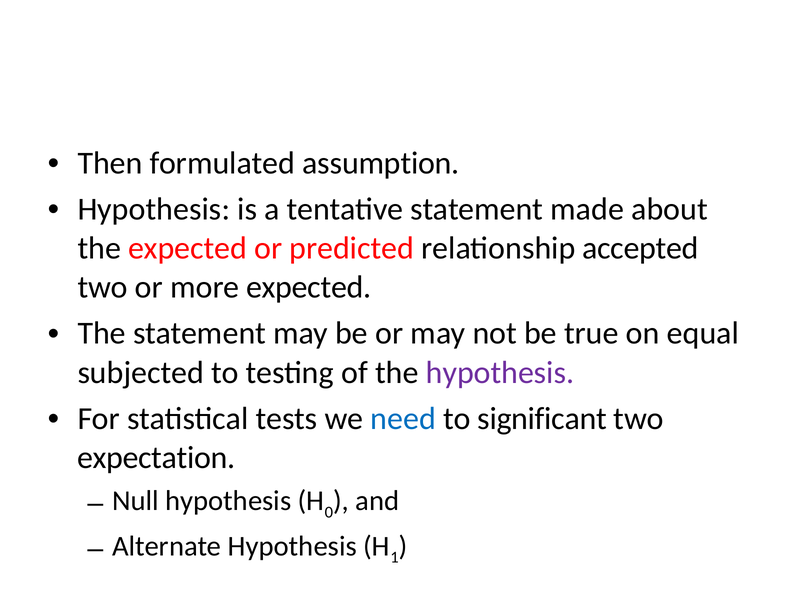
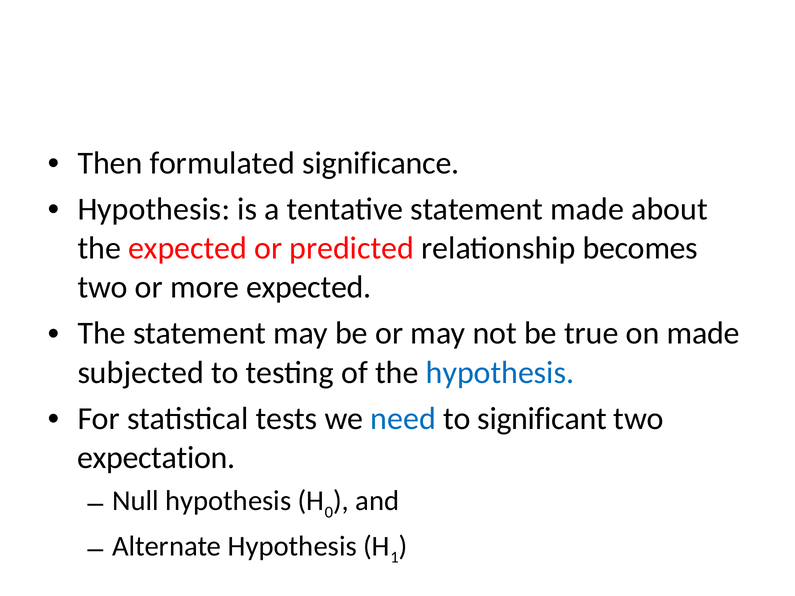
assumption: assumption -> significance (381, 163)
accepted: accepted -> becomes (640, 248)
on equal: equal -> made (703, 334)
hypothesis colour: purple -> blue (500, 373)
